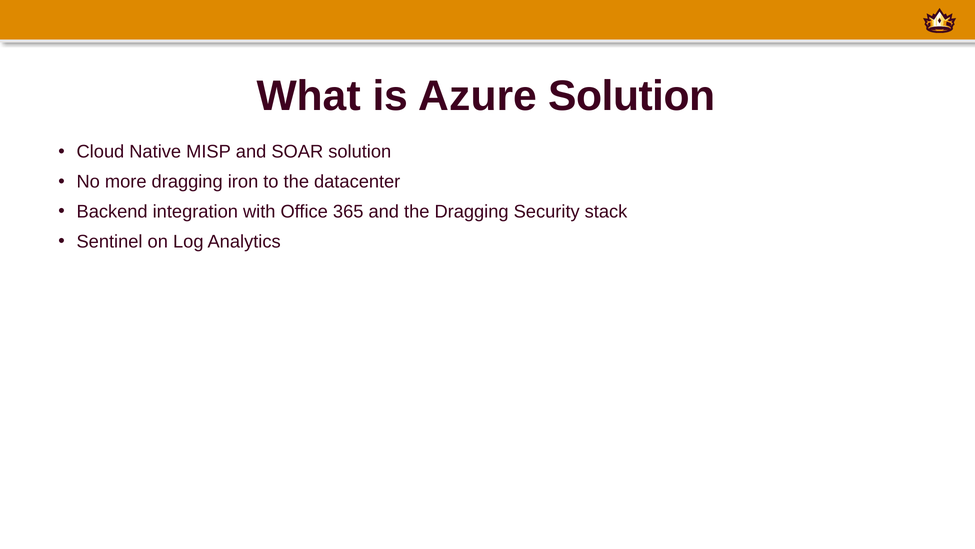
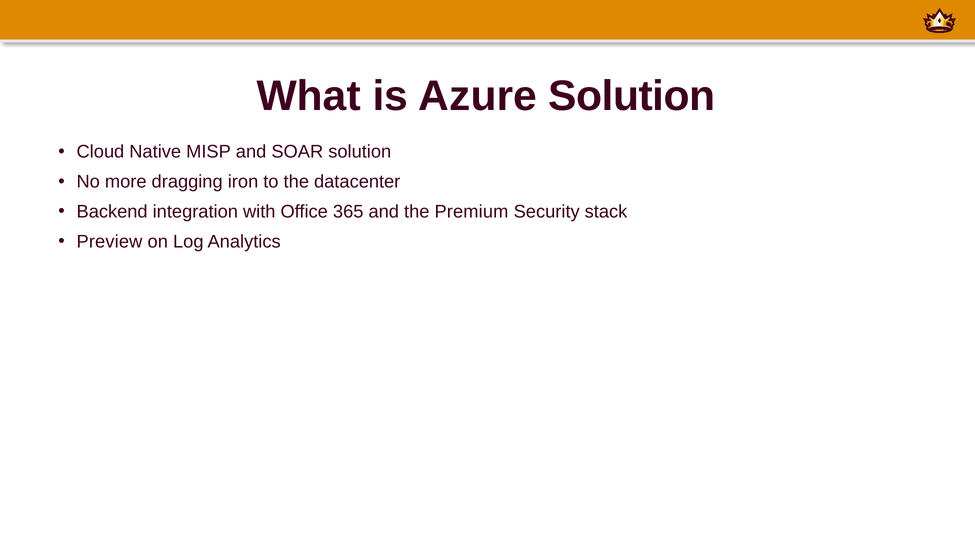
the Dragging: Dragging -> Premium (471, 211)
Sentinel: Sentinel -> Preview (109, 241)
